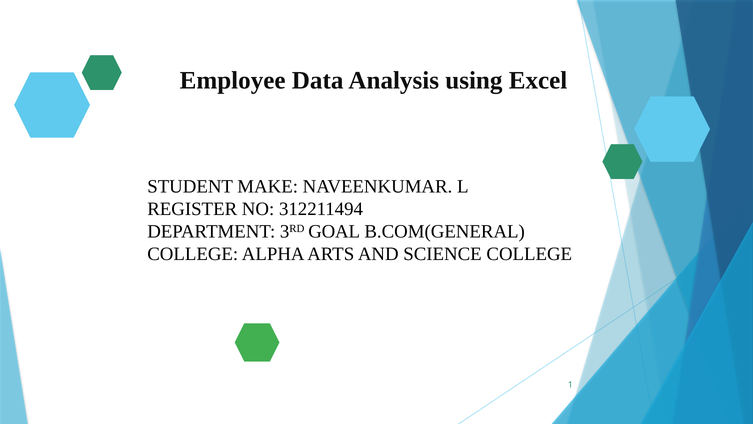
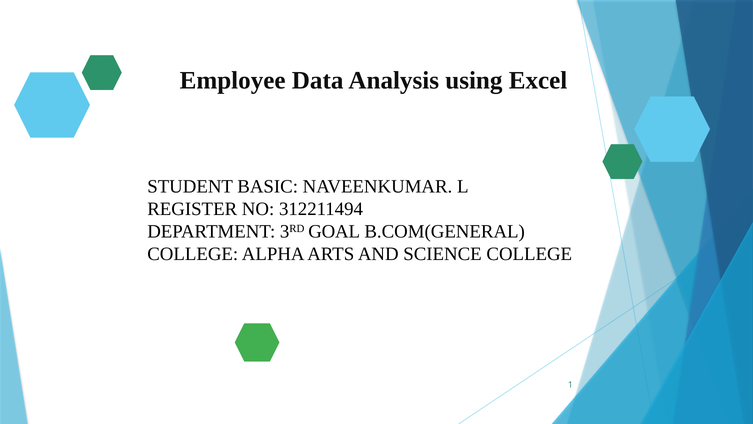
MAKE: MAKE -> BASIC (268, 186)
